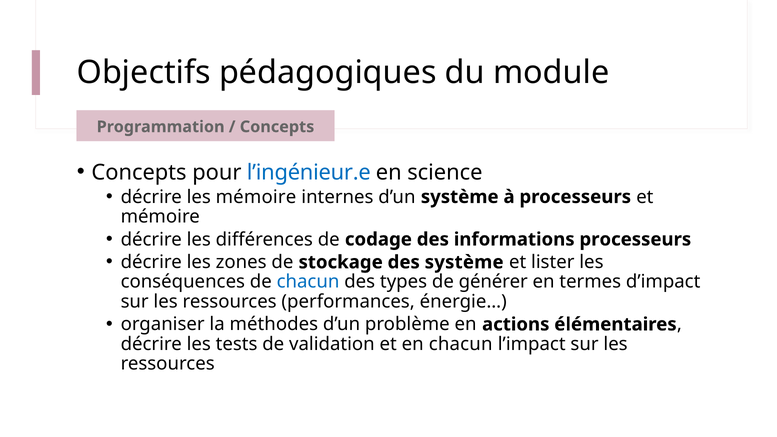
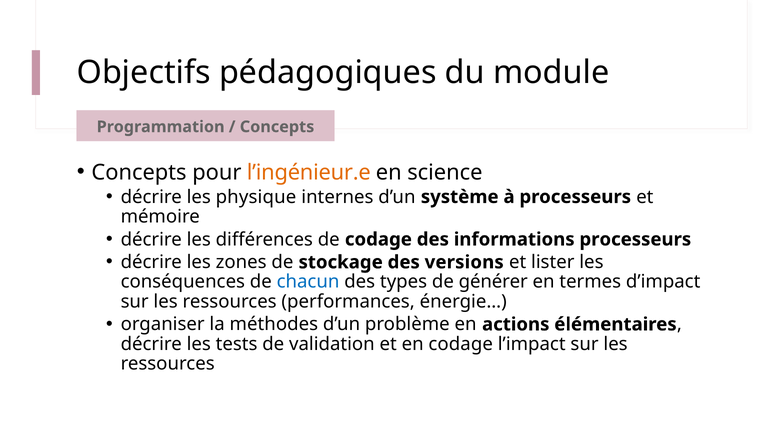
l’ingénieur.e colour: blue -> orange (309, 172)
les mémoire: mémoire -> physique (256, 197)
des système: système -> versions (464, 262)
en chacun: chacun -> codage (461, 344)
